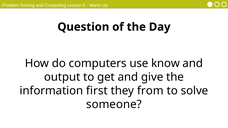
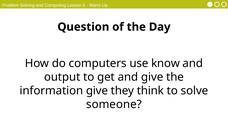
information first: first -> give (97, 91)
from: from -> think (150, 91)
